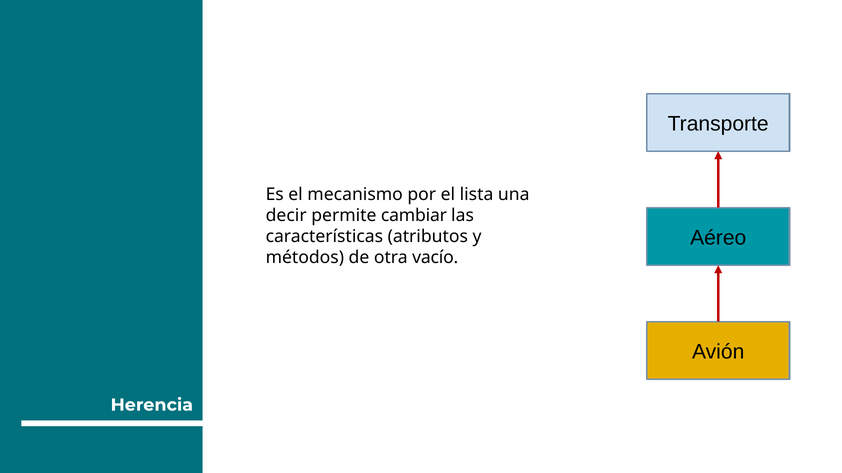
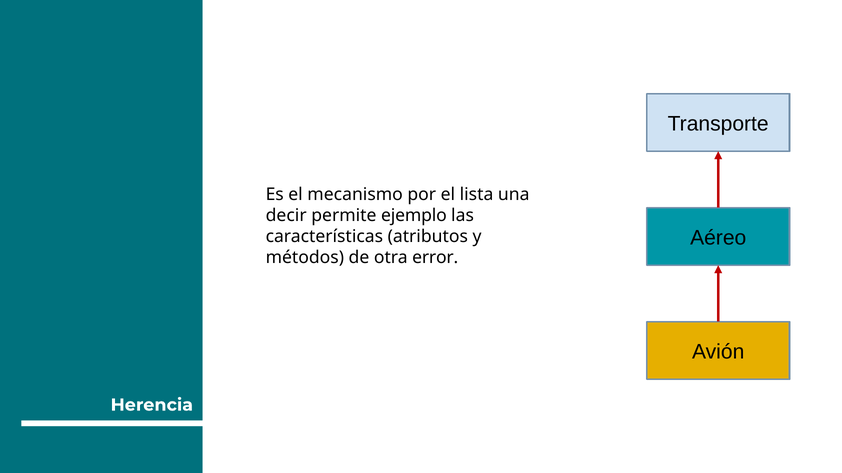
cambiar: cambiar -> ejemplo (414, 216)
vacío: vacío -> error (435, 258)
